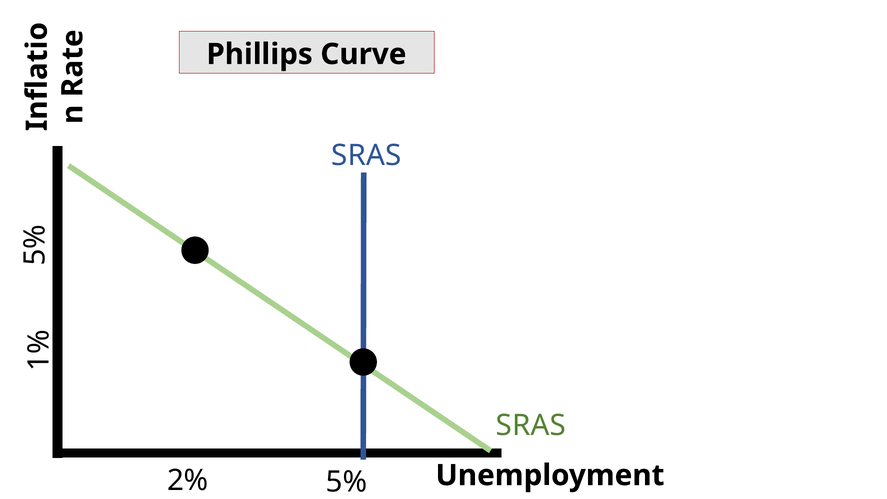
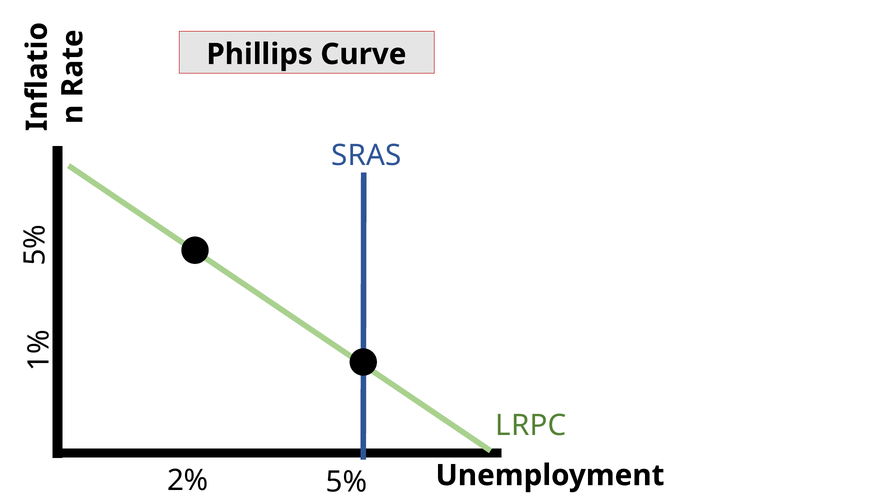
SRAS: SRAS -> LRPC (531, 426)
